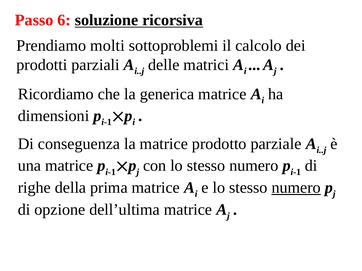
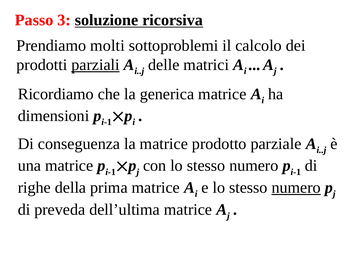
6: 6 -> 3 (64, 20)
parziali underline: none -> present (95, 65)
opzione: opzione -> preveda (60, 210)
